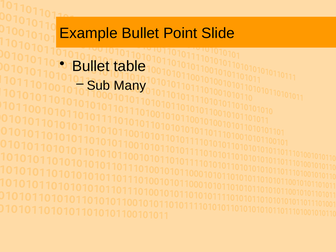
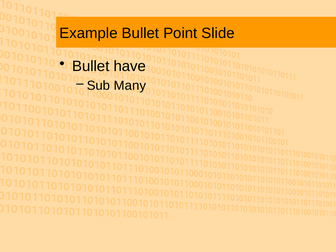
table: table -> have (130, 66)
